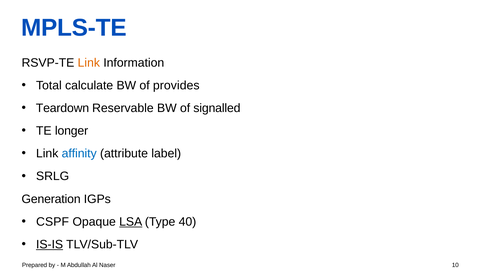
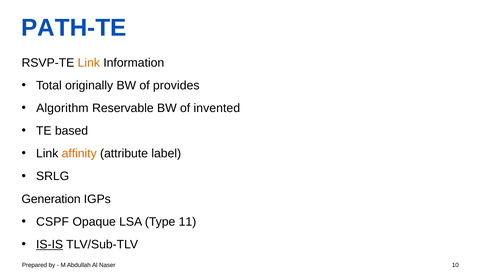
MPLS-TE: MPLS-TE -> PATH-TE (74, 28)
calculate: calculate -> originally (89, 85)
Teardown: Teardown -> Algorithm (62, 108)
signalled: signalled -> invented (217, 108)
longer: longer -> based (72, 131)
affinity colour: blue -> orange (79, 154)
LSA underline: present -> none (131, 222)
40: 40 -> 11 (187, 222)
